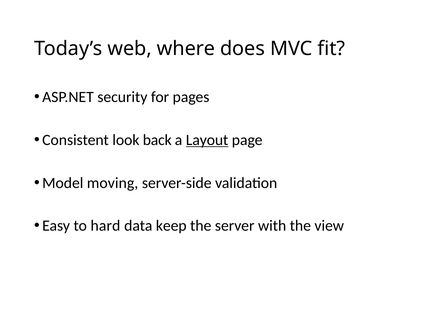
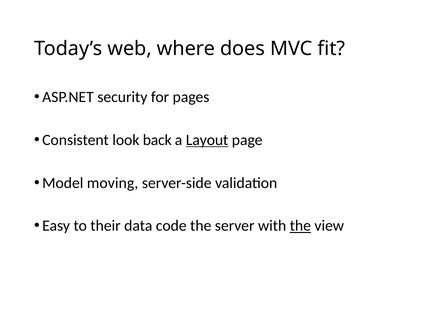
hard: hard -> their (106, 226)
keep: keep -> code (171, 226)
the underline: none -> present (300, 226)
